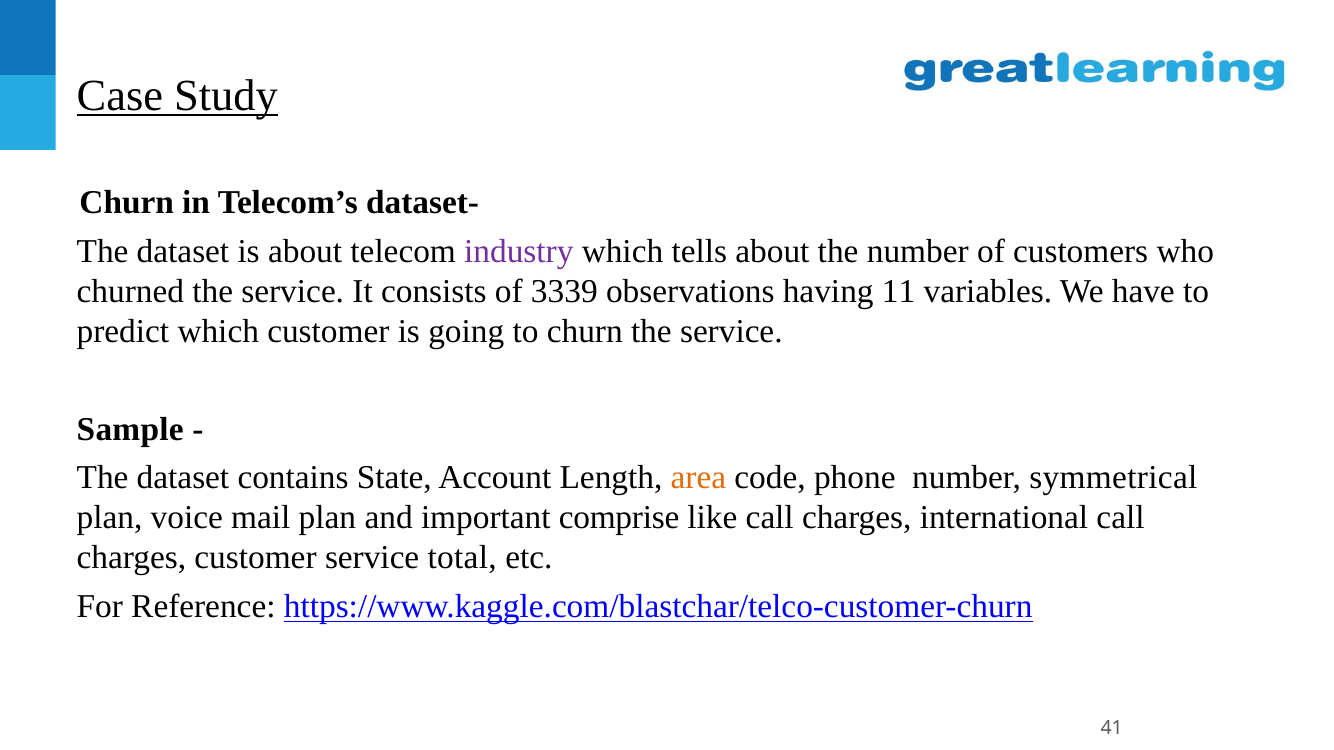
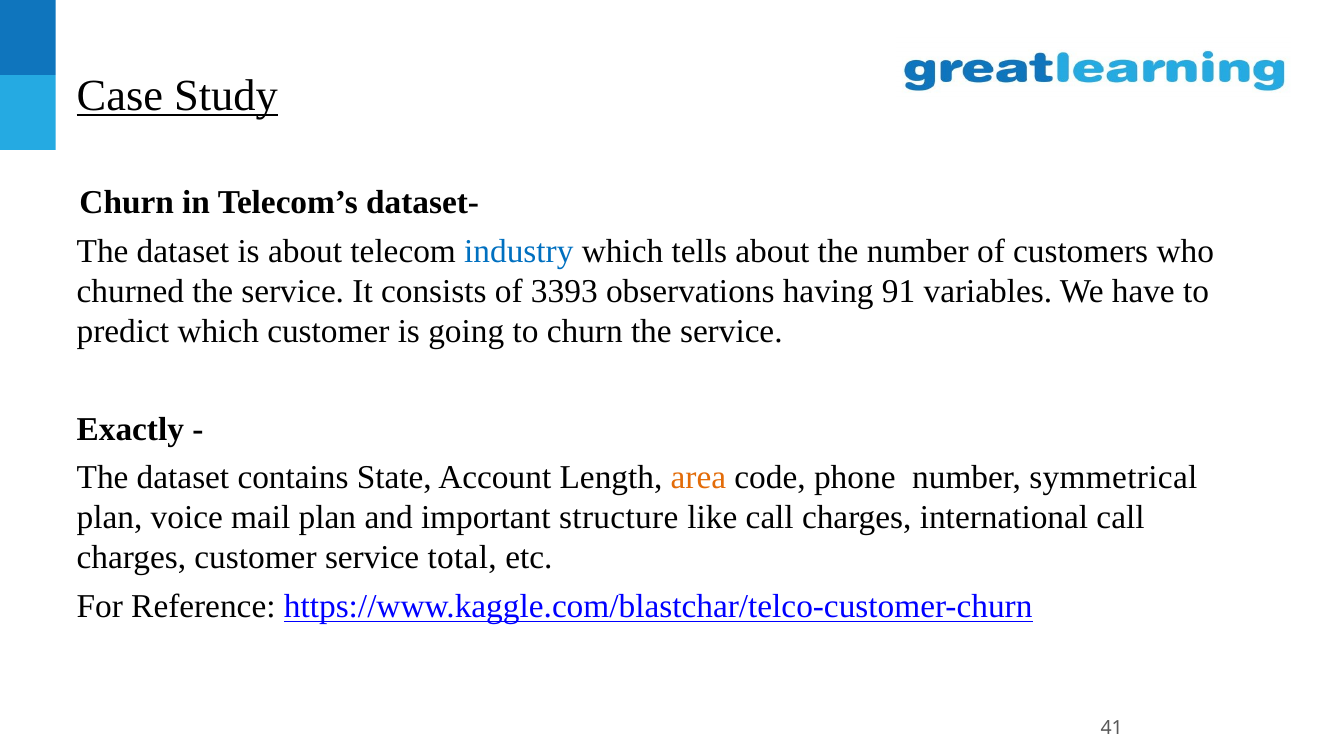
industry colour: purple -> blue (519, 251)
3339: 3339 -> 3393 (564, 291)
11: 11 -> 91 (899, 291)
Sample: Sample -> Exactly (130, 429)
comprise: comprise -> structure (619, 518)
